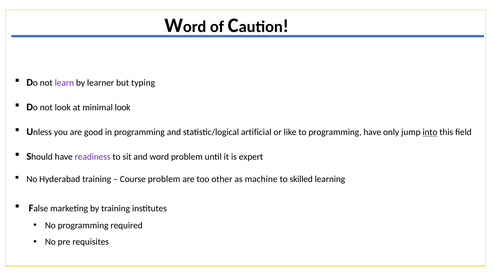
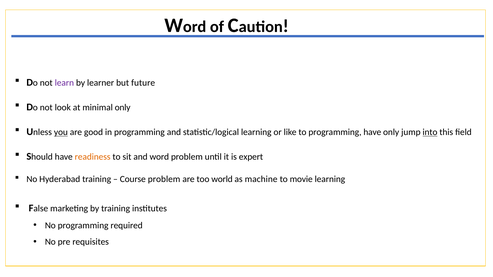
typing: typing -> future (143, 83)
minimal look: look -> only (123, 108)
you underline: none -> present (61, 132)
statistic/logical artificial: artificial -> learning (256, 132)
readiness colour: purple -> orange (93, 157)
other: other -> world (222, 179)
skilled: skilled -> movie (301, 179)
